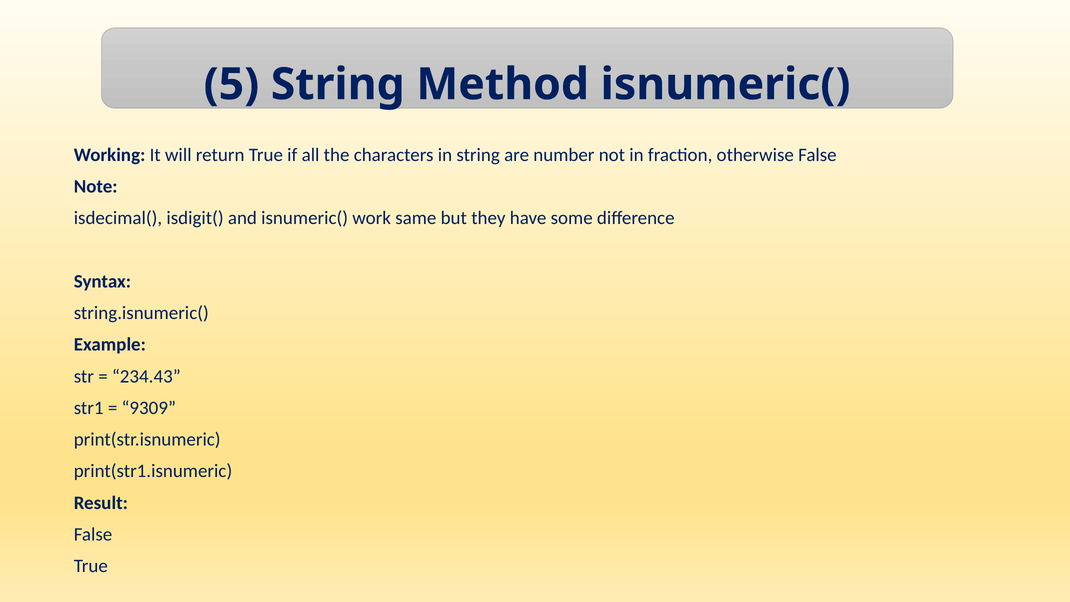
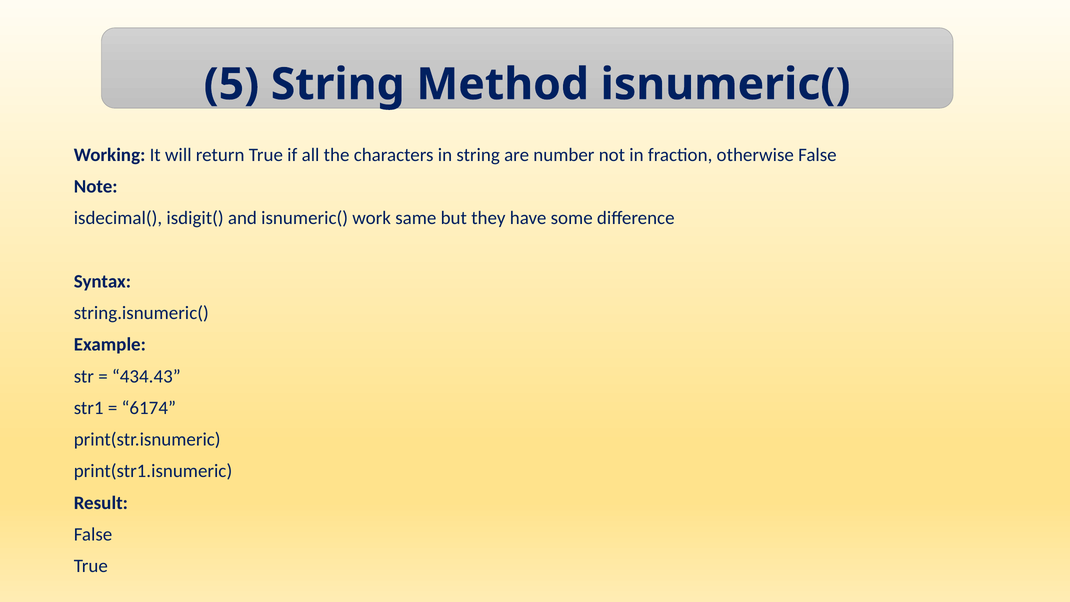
234.43: 234.43 -> 434.43 (146, 376)
9309: 9309 -> 6174 (149, 408)
